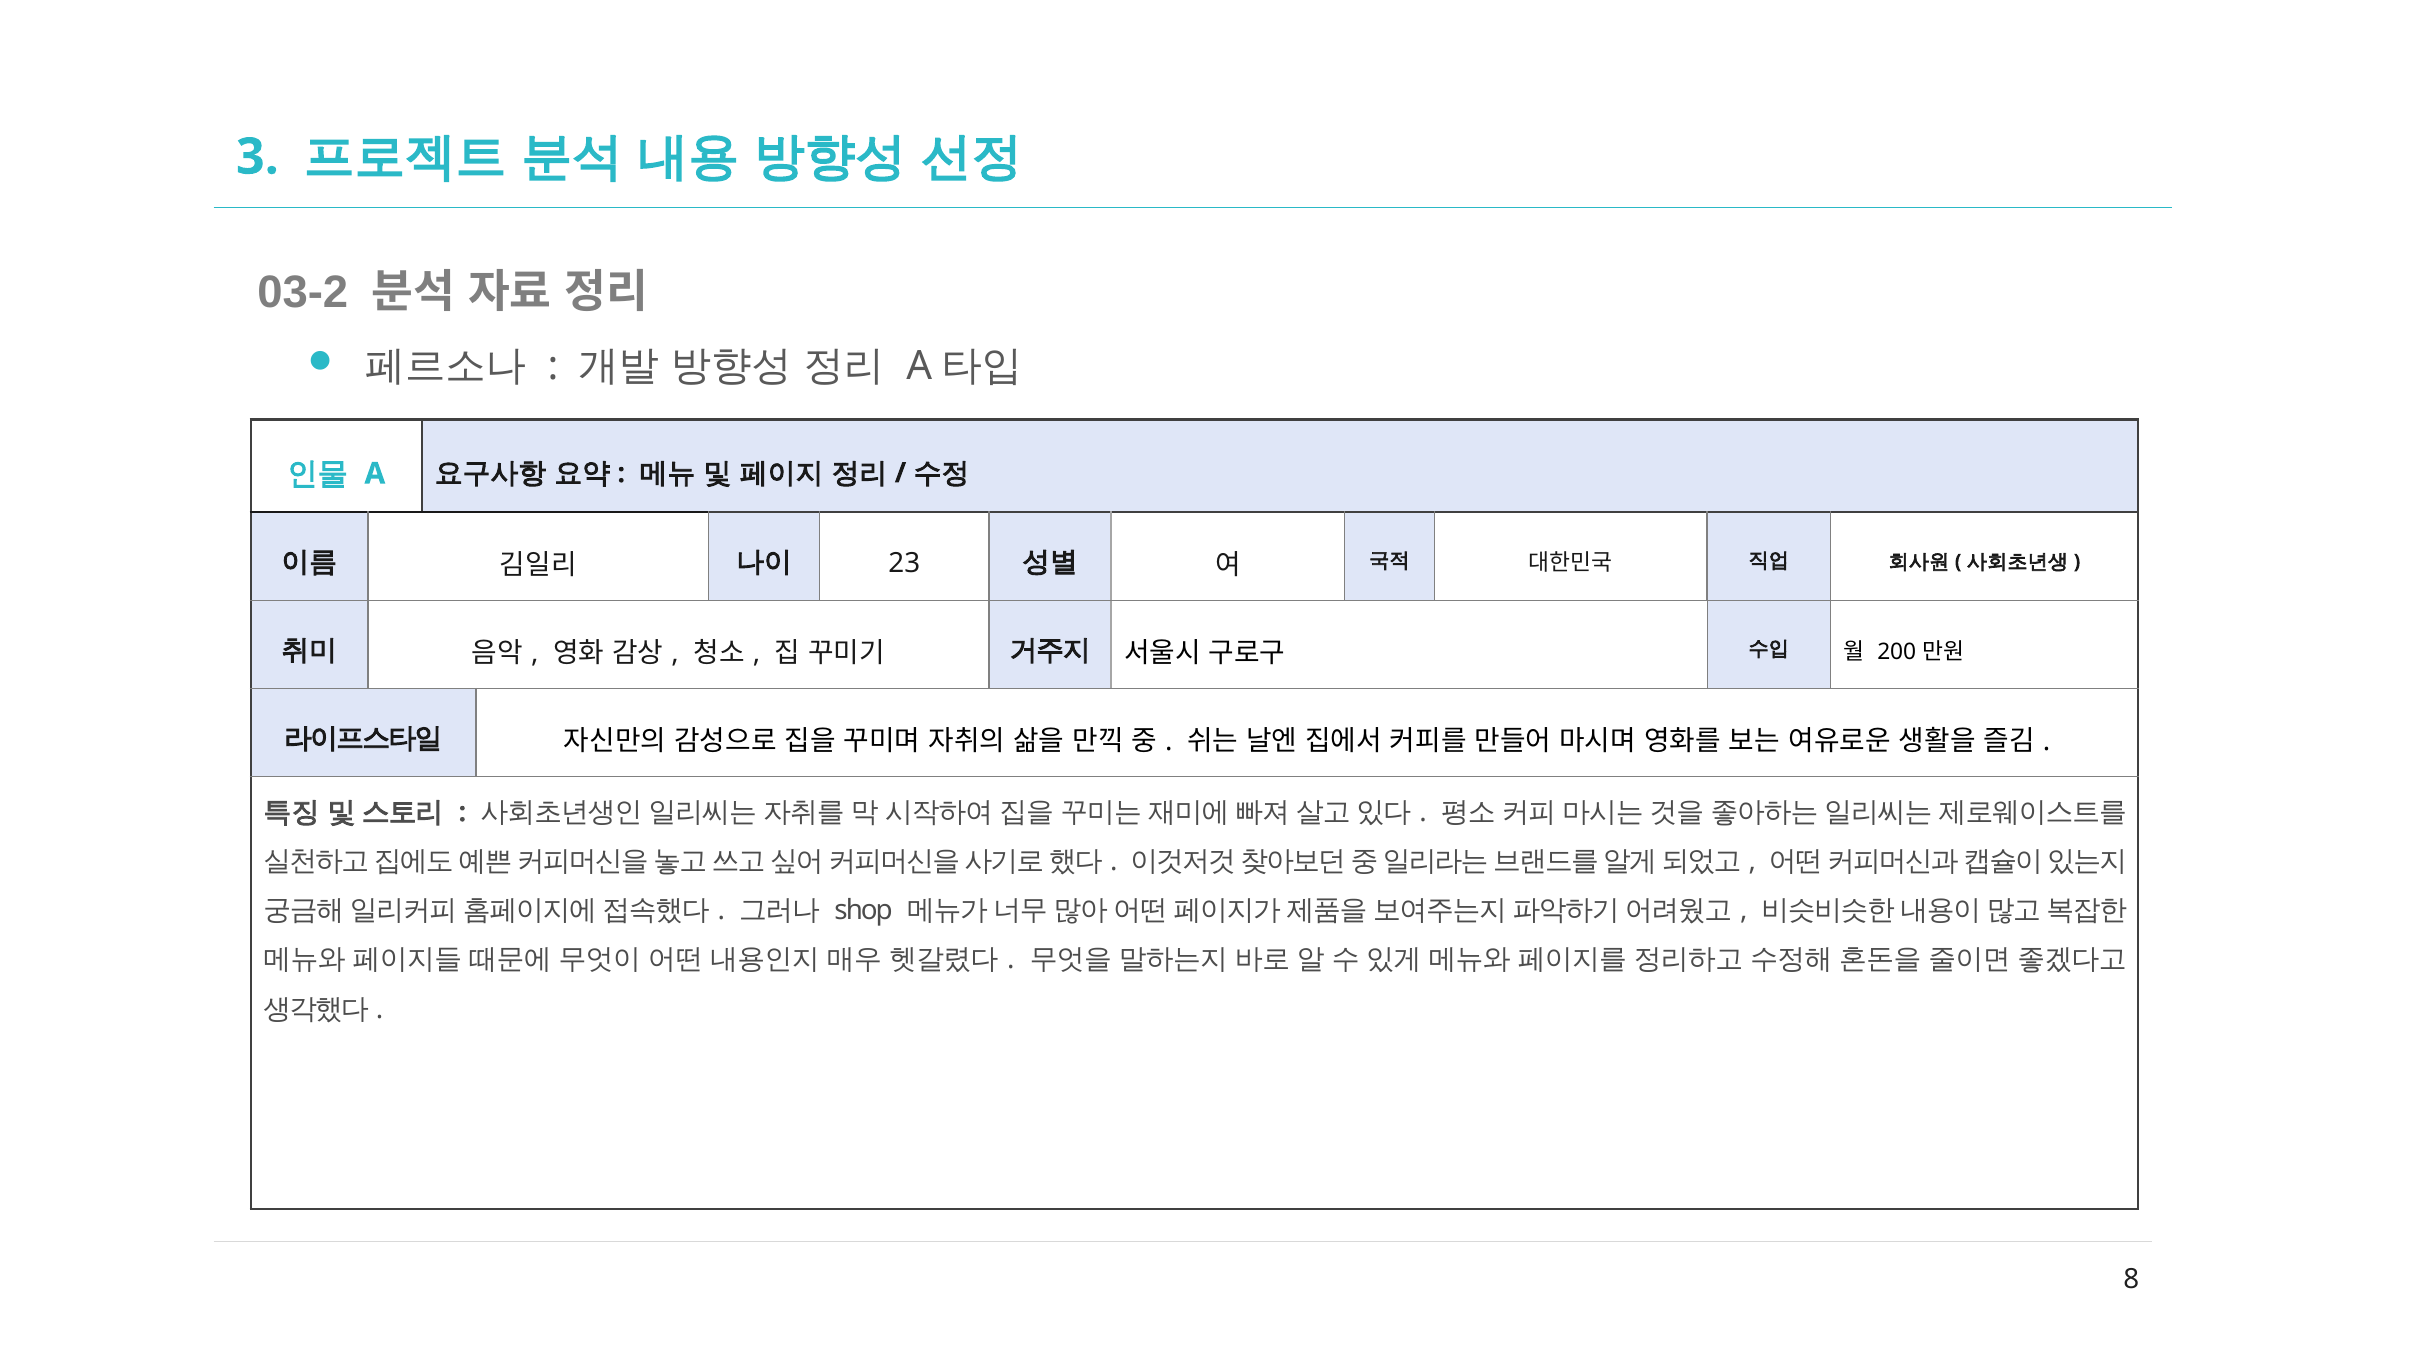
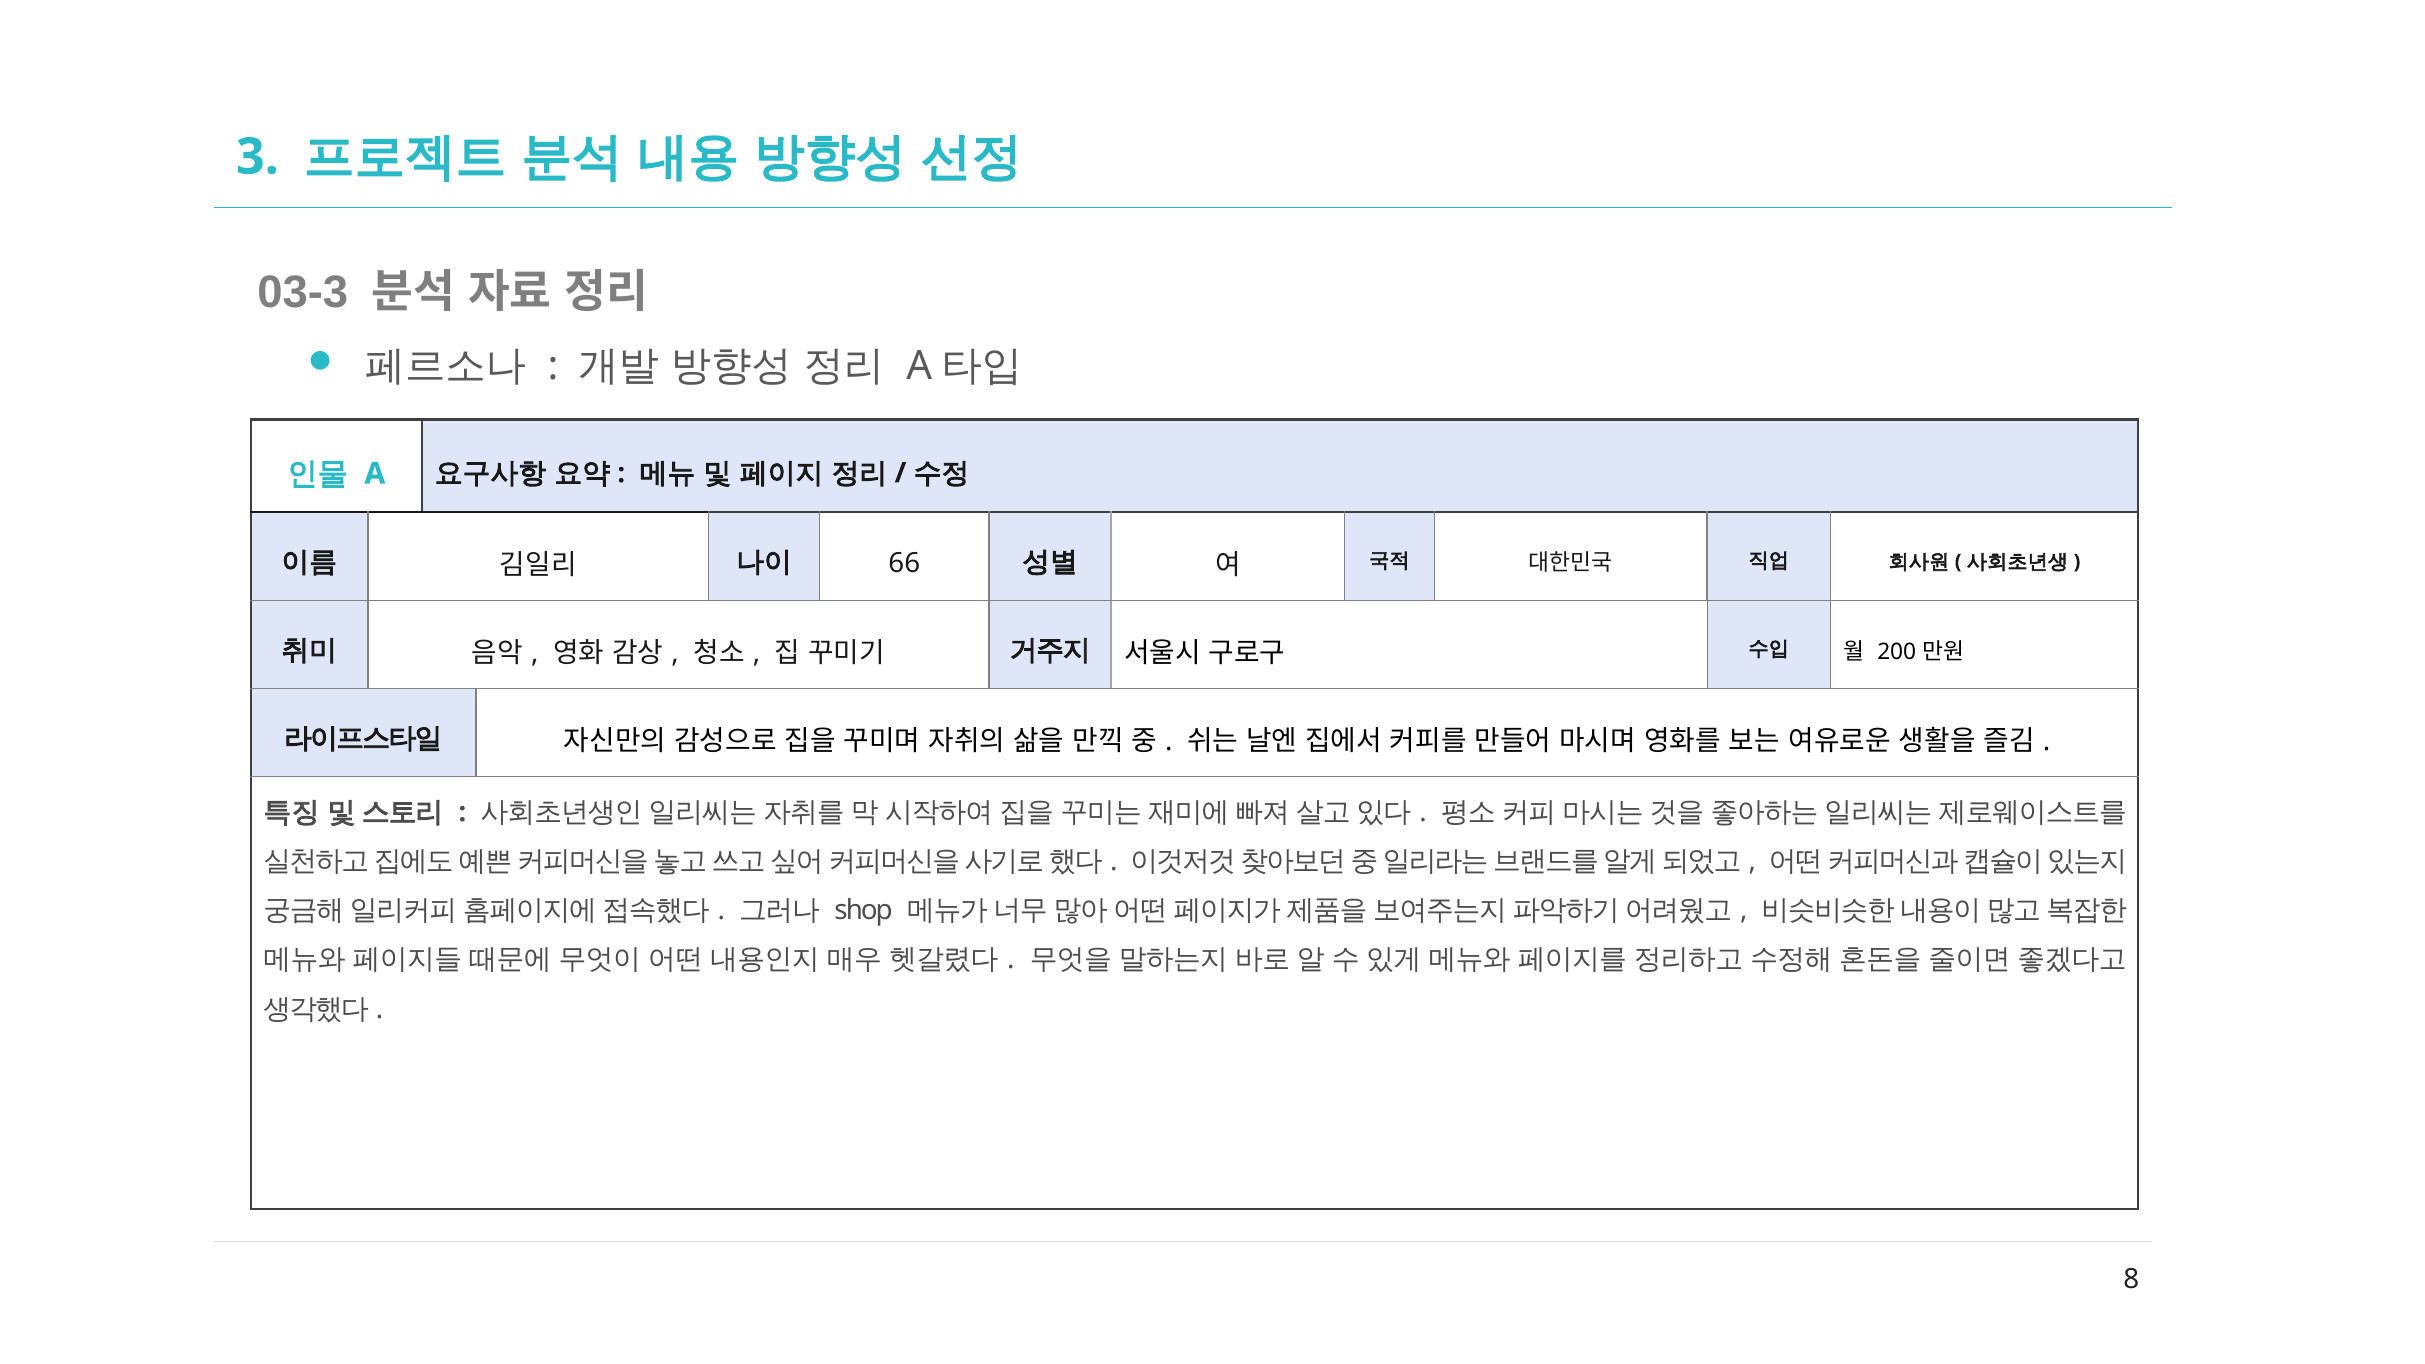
03-2: 03-2 -> 03-3 (303, 292)
23: 23 -> 66 (904, 563)
